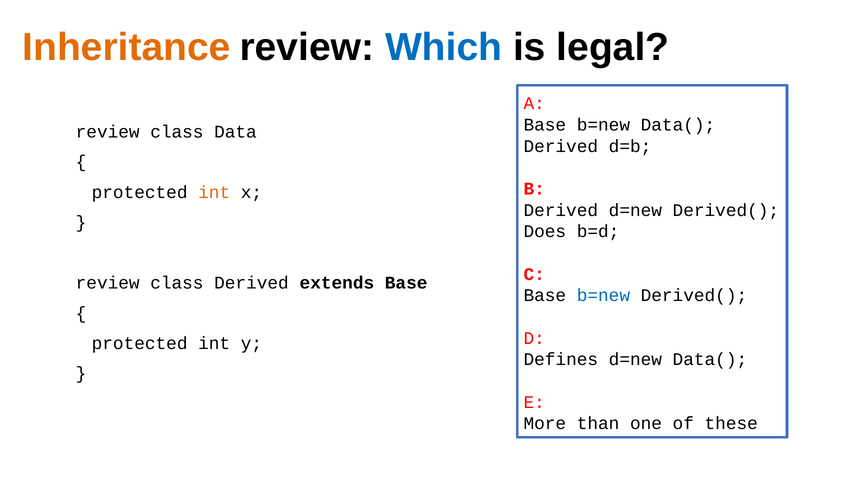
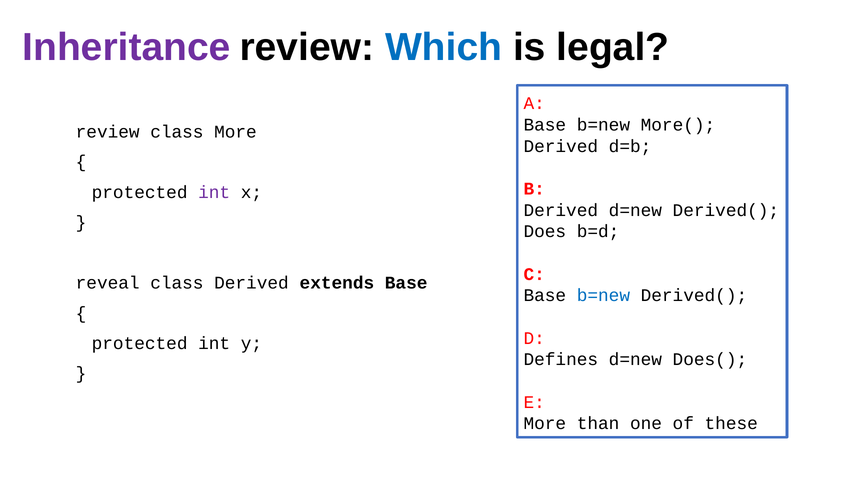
Inheritance colour: orange -> purple (127, 47)
b=new Data(: Data( -> More( (678, 125)
class Data: Data -> More (235, 132)
int colour: orange -> purple (214, 192)
review: review -> reveal (108, 283)
d=new Data(: Data( -> Does( (710, 359)
